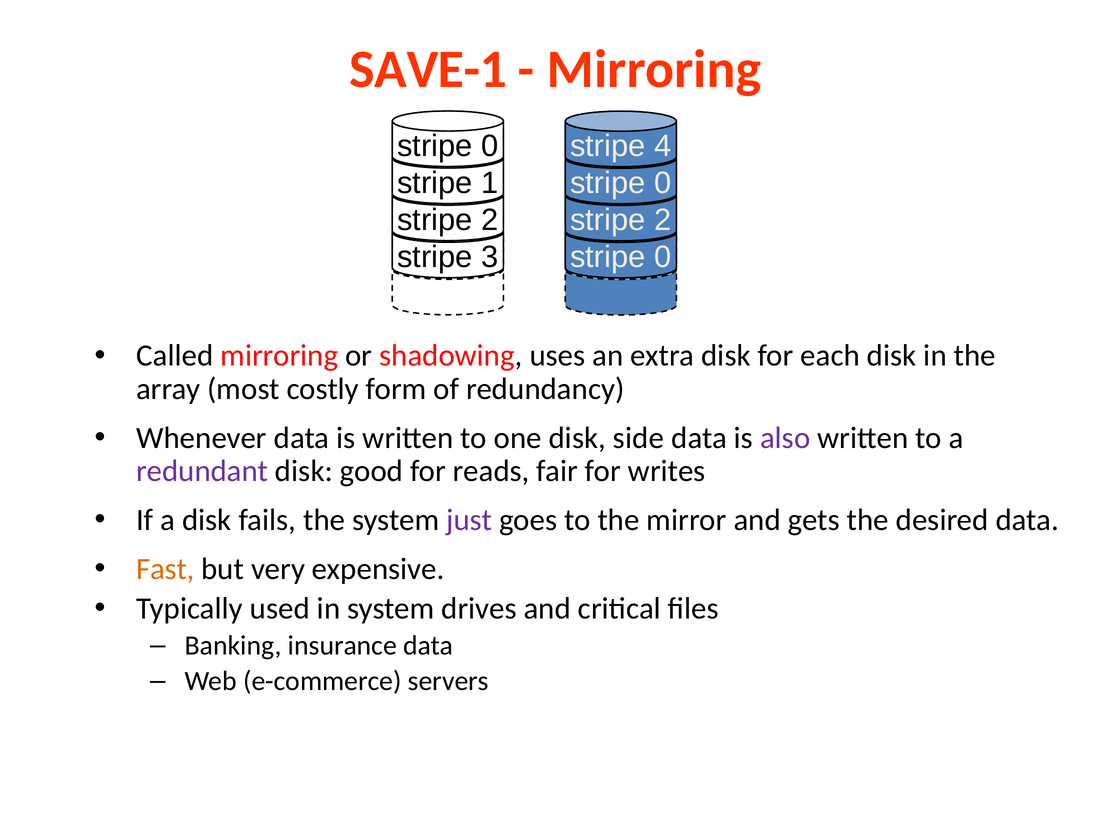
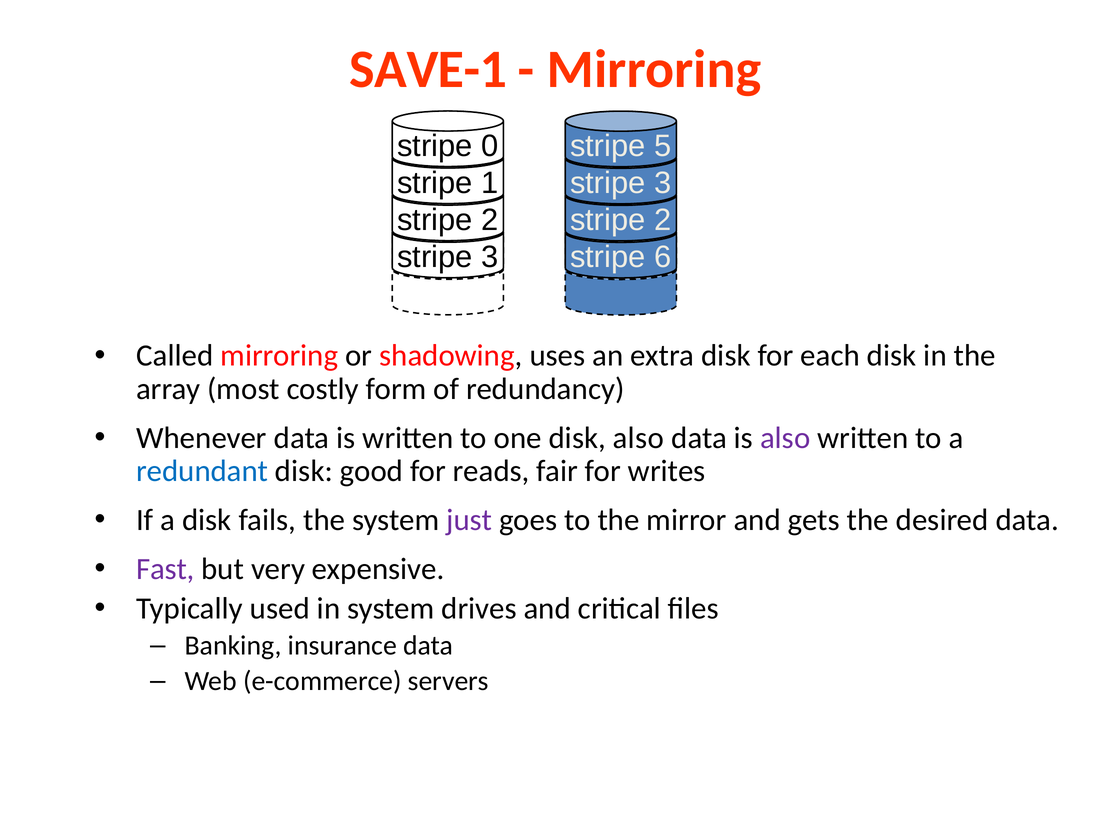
4: 4 -> 5 (663, 146)
0: 0 -> 3 (663, 183)
0: 0 -> 6 (663, 257)
disk side: side -> also (638, 438)
redundant colour: purple -> blue (202, 471)
Fast colour: orange -> purple (165, 569)
